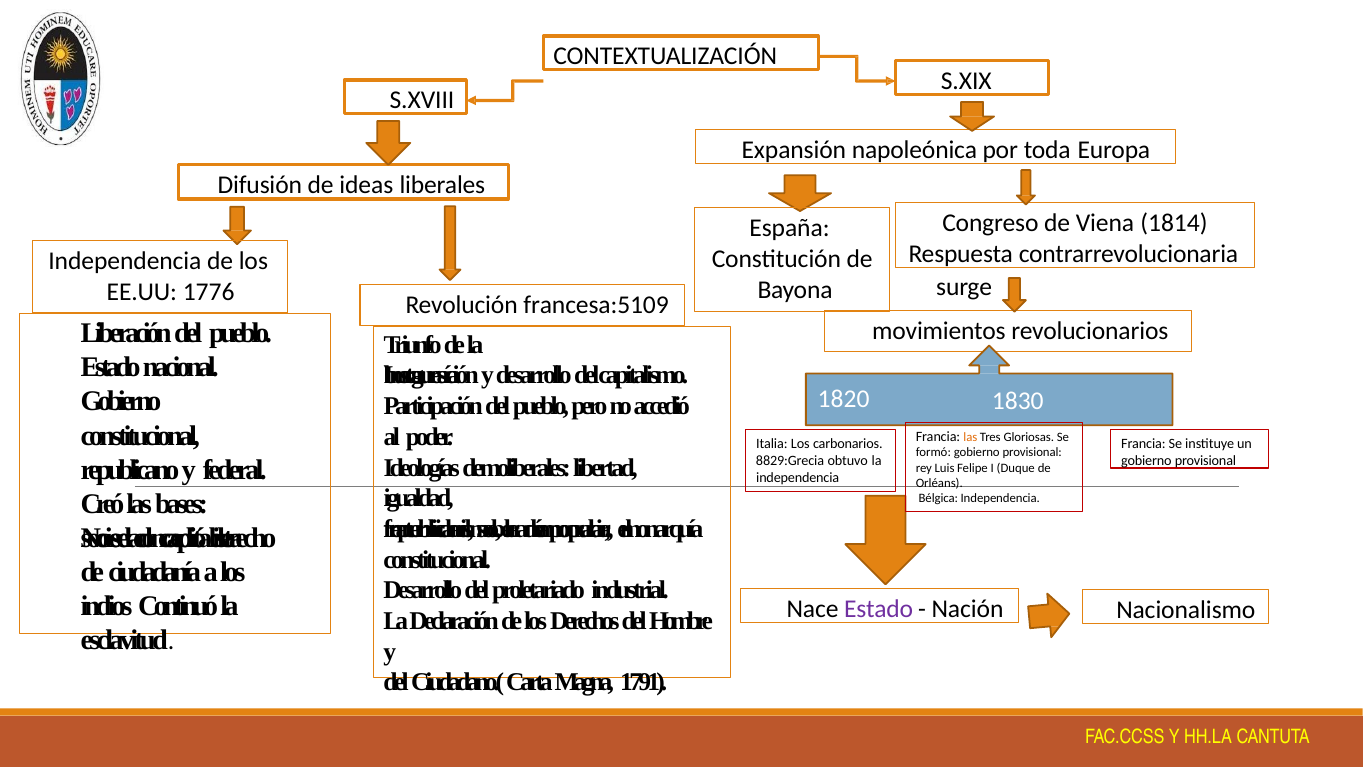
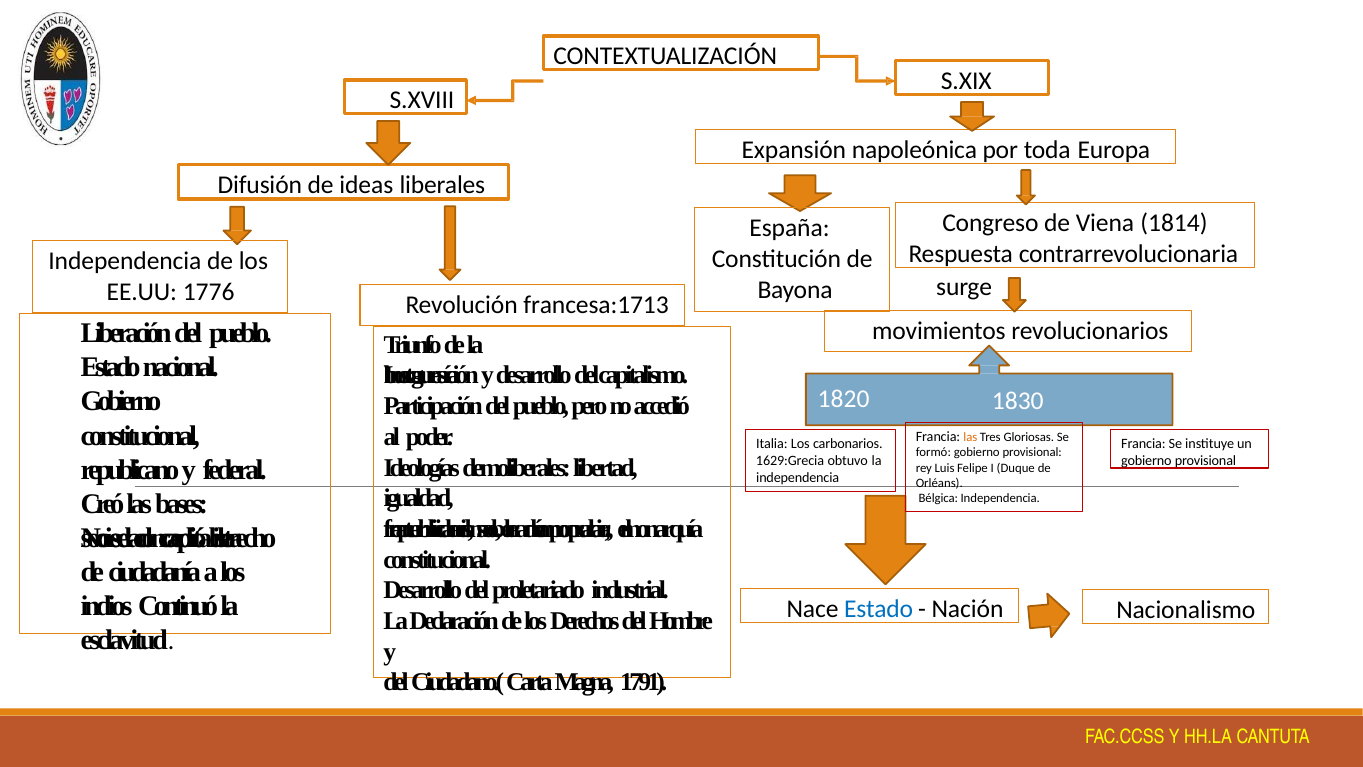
francesa:5109: francesa:5109 -> francesa:1713 (596, 305)
8829:Grecia: 8829:Grecia -> 1629:Grecia (790, 460)
Estado colour: purple -> blue (879, 609)
